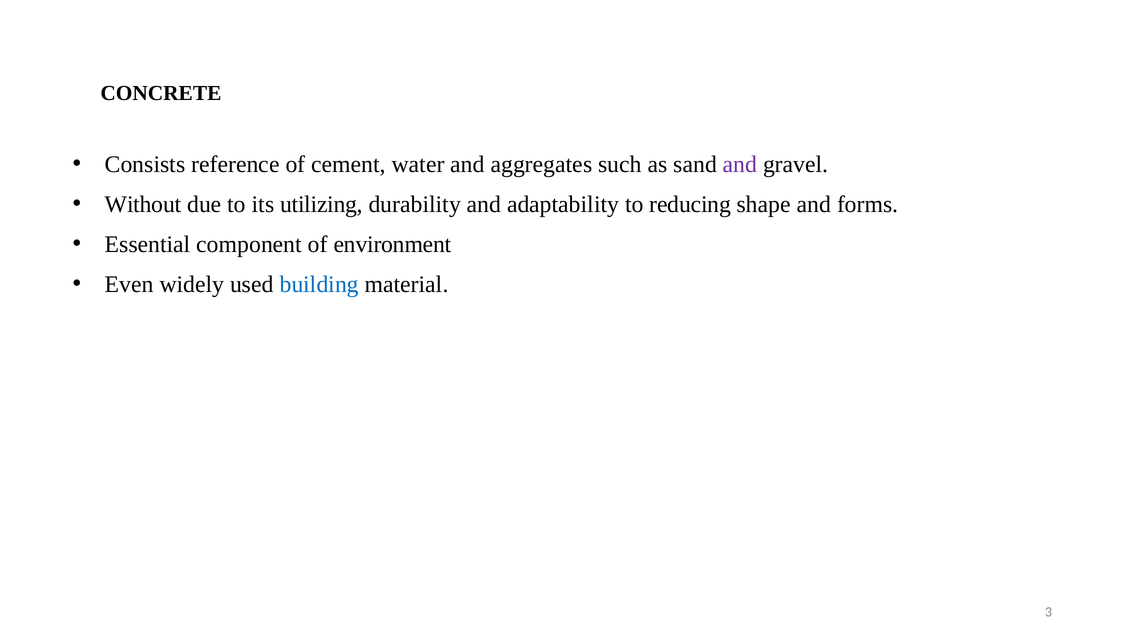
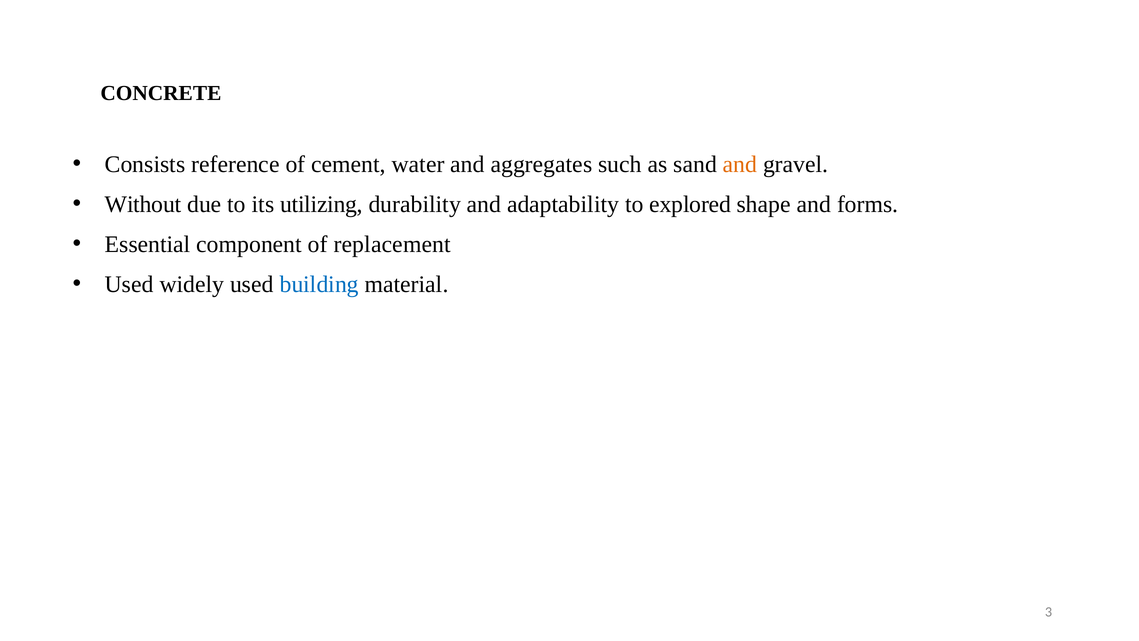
and colour: purple -> orange (740, 164)
reducing: reducing -> explored (690, 204)
environment: environment -> replacement (392, 244)
Even: Even -> Used (129, 284)
